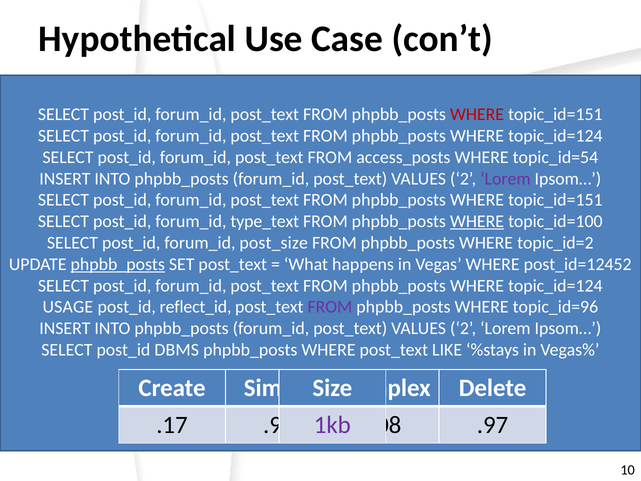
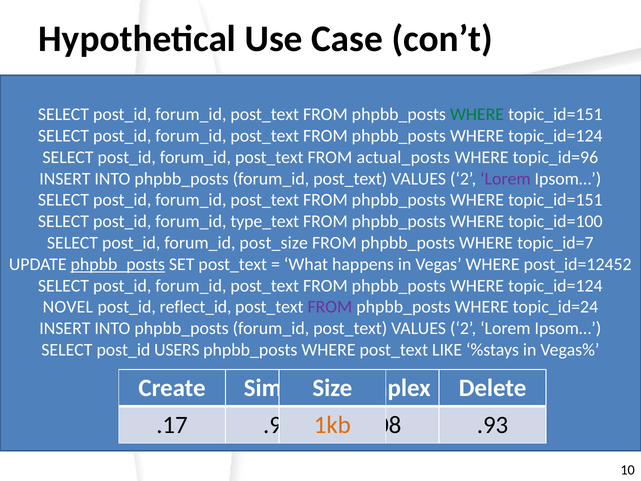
WHERE colour: red -> green (477, 114)
access_posts: access_posts -> actual_posts (403, 157)
topic_id=54: topic_id=54 -> topic_id=96 (555, 157)
WHERE underline: present -> none (477, 221)
topic_id=2: topic_id=2 -> topic_id=7 (555, 243)
USAGE: USAGE -> NOVEL (68, 307)
topic_id=96: topic_id=96 -> topic_id=24 (555, 307)
DBMS: DBMS -> USERS (177, 350)
1kb colour: purple -> orange (332, 425)
.97: .97 -> .93 (492, 425)
